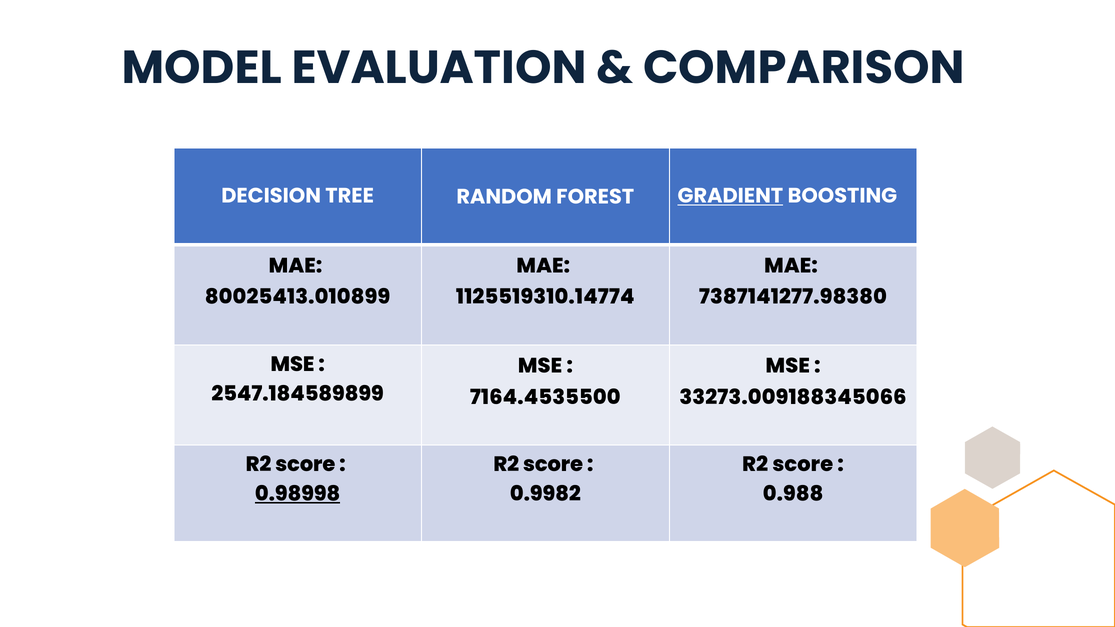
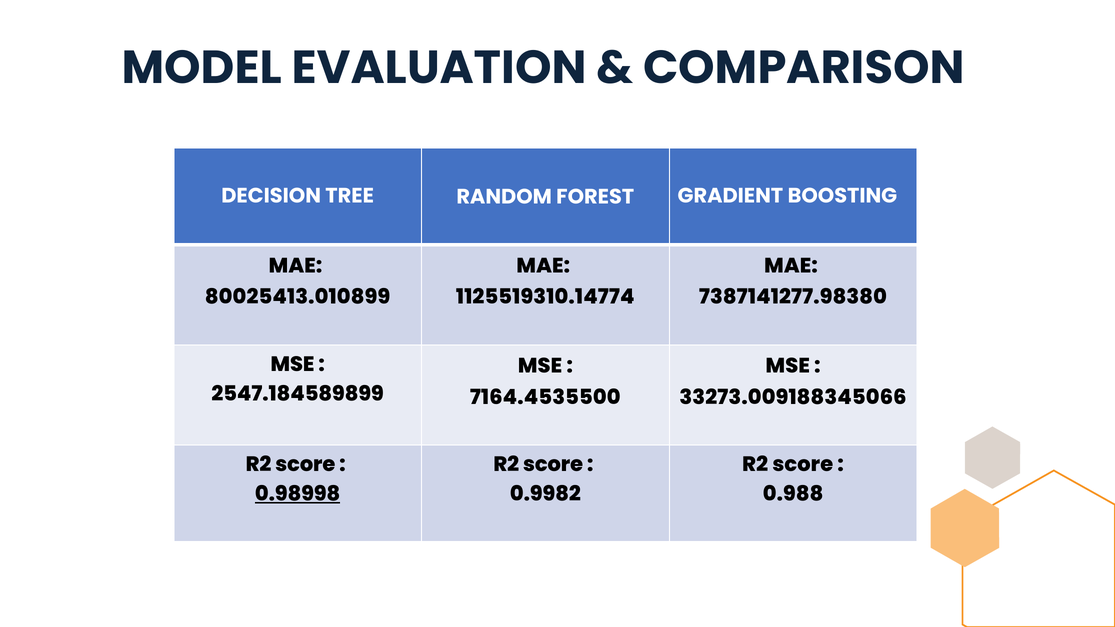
GRADIENT underline: present -> none (730, 196)
